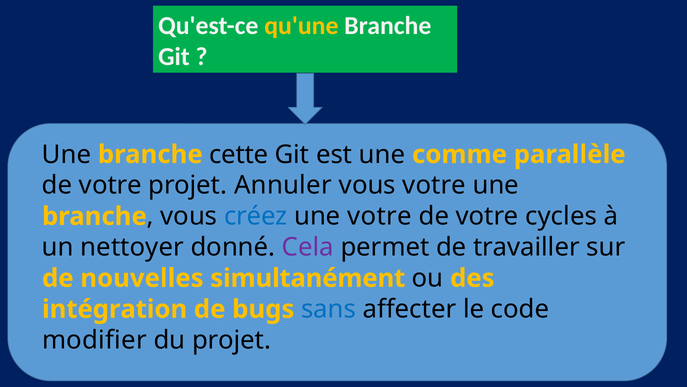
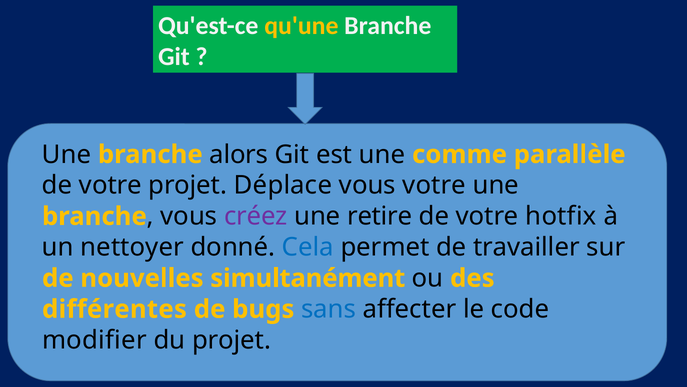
cette: cette -> alors (239, 154)
Annuler: Annuler -> Déplace (283, 185)
créez colour: blue -> purple (256, 216)
une votre: votre -> retire (380, 216)
cycles: cycles -> hotfix (561, 216)
Cela colour: purple -> blue (308, 247)
intégration: intégration -> différentes (114, 309)
